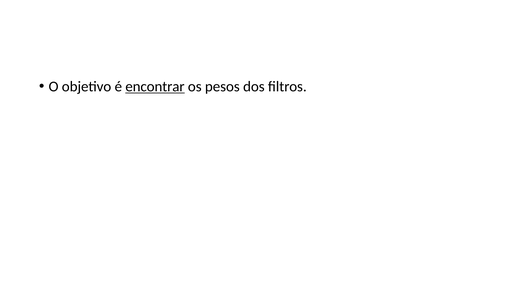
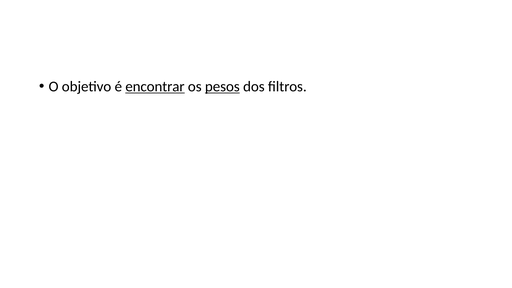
pesos underline: none -> present (222, 87)
